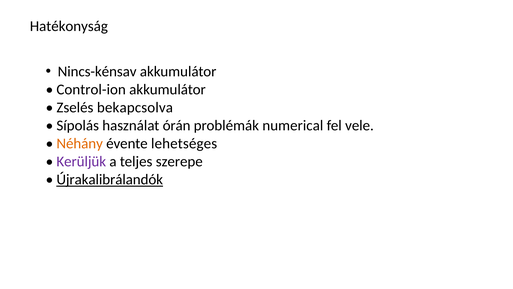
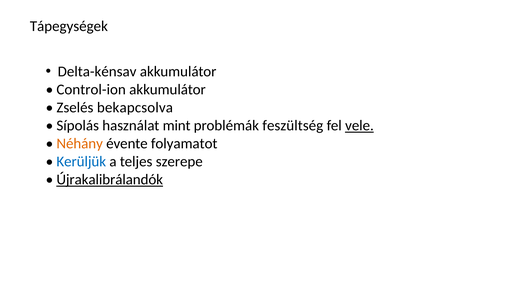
Hatékonyság: Hatékonyság -> Tápegységek (69, 26)
Nincs-kénsav: Nincs-kénsav -> Delta-kénsav (97, 72)
órán: órán -> mint (177, 125)
numerical: numerical -> feszültség (293, 125)
vele underline: none -> present (359, 125)
lehetséges: lehetséges -> folyamatot (184, 143)
Kerüljük colour: purple -> blue (81, 161)
